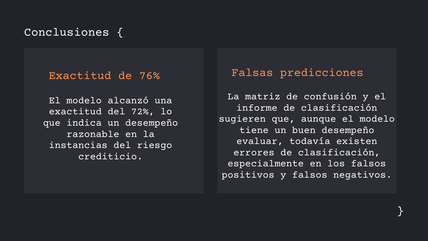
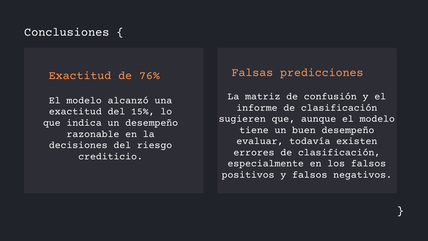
72%: 72% -> 15% (143, 111)
instancias: instancias -> decisiones (78, 145)
